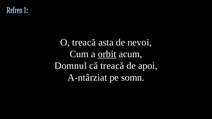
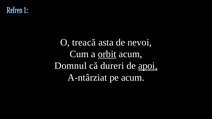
că treacă: treacă -> dureri (112, 66)
apoi underline: none -> present (148, 66)
pe somn: somn -> acum (133, 78)
